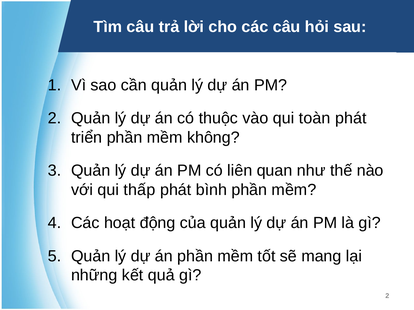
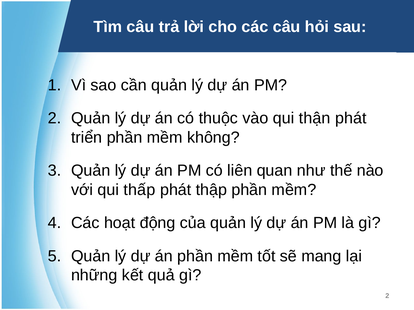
toàn: toàn -> thận (315, 118)
bình: bình -> thập (211, 190)
